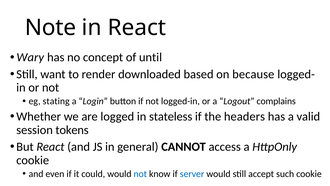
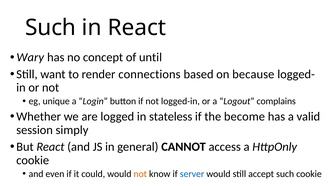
Note: Note -> Such (51, 28)
downloaded: downloaded -> connections (149, 74)
stating: stating -> unique (56, 101)
headers: headers -> become (244, 116)
tokens: tokens -> simply (72, 130)
not colour: blue -> orange (140, 174)
